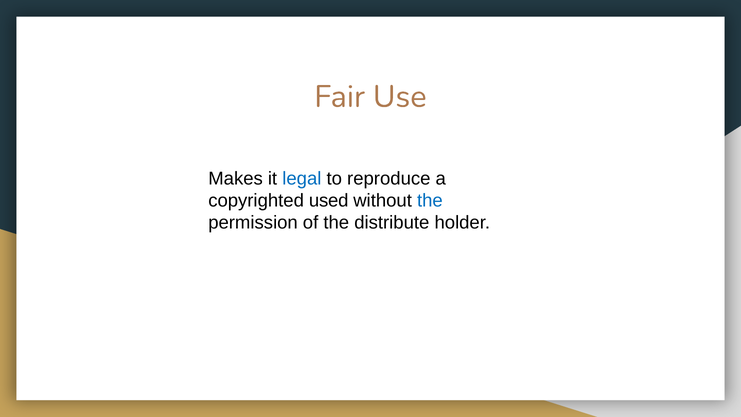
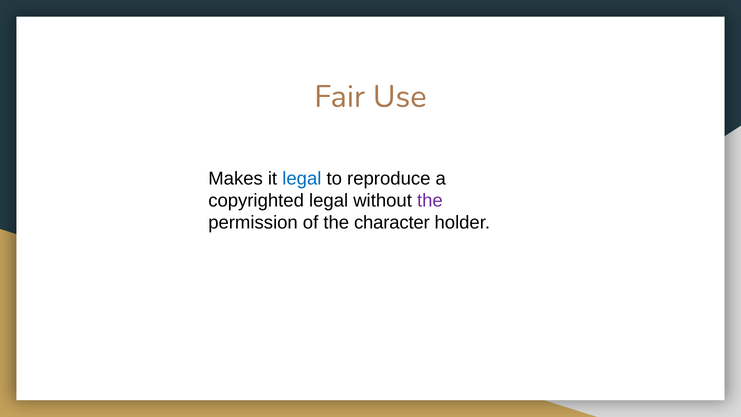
copyrighted used: used -> legal (329, 201)
the colour: blue -> purple (430, 201)
distribute: distribute -> character (392, 223)
